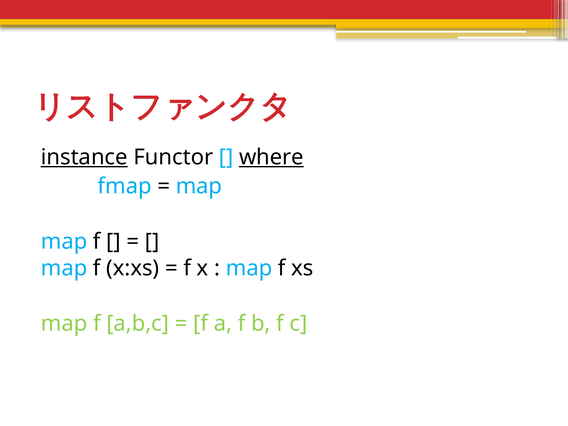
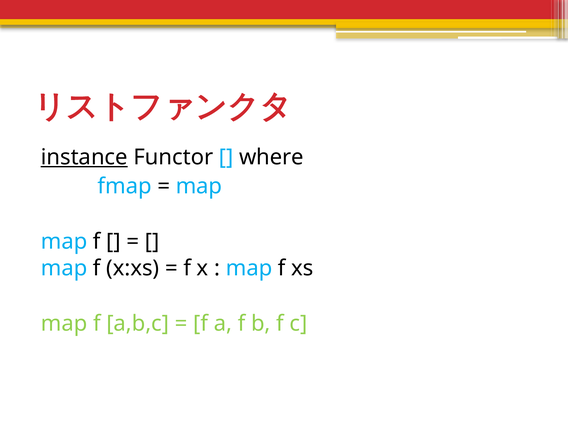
where underline: present -> none (271, 157)
